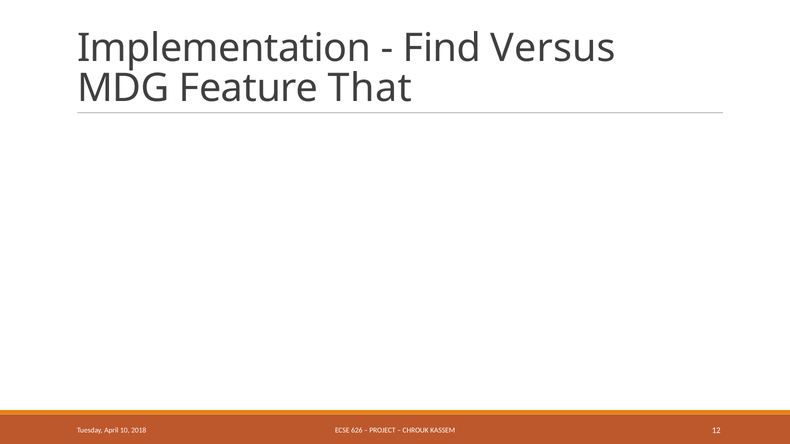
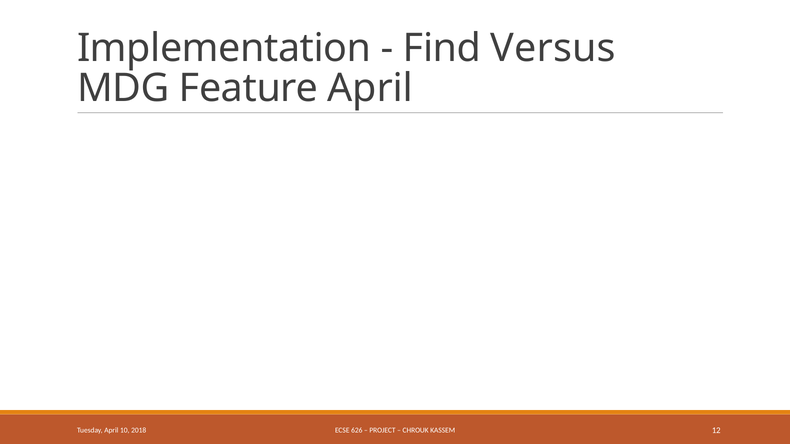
Feature That: That -> April (370, 89)
